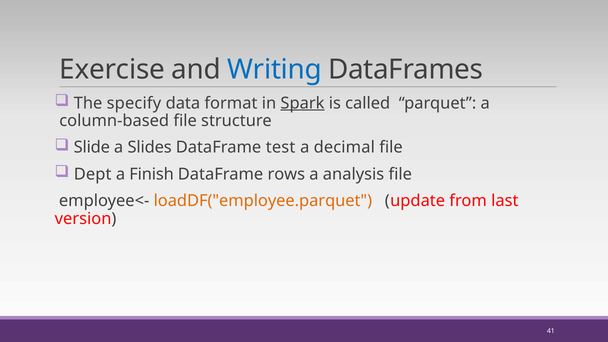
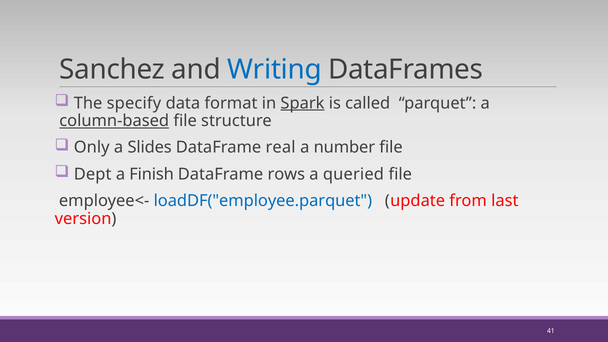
Exercise: Exercise -> Sanchez (112, 69)
column-based underline: none -> present (114, 121)
Slide: Slide -> Only (92, 148)
test: test -> real (281, 148)
decimal: decimal -> number (344, 148)
analysis: analysis -> queried (353, 174)
loadDF("employee.parquet colour: orange -> blue (263, 201)
